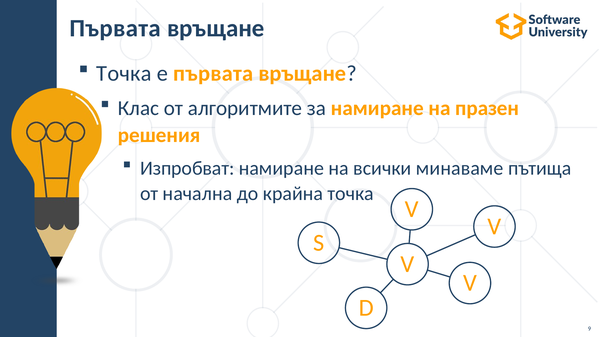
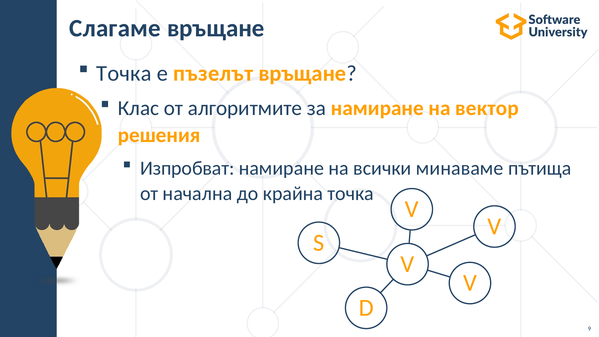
Първата: Първата -> Слагаме (115, 28)
е първата: първата -> пъзелът (213, 73)
празен: празен -> вектор (487, 108)
